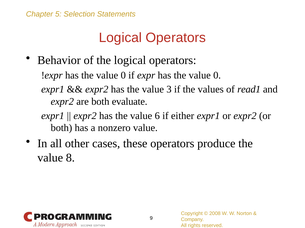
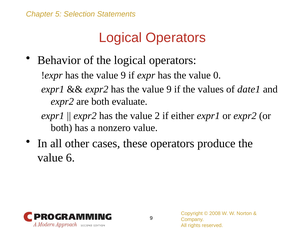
0: 0 -> 9 (123, 75)
3: 3 -> 9 (169, 90)
read1: read1 -> date1 (249, 90)
6: 6 -> 2 (157, 116)
8: 8 -> 6 (70, 158)
